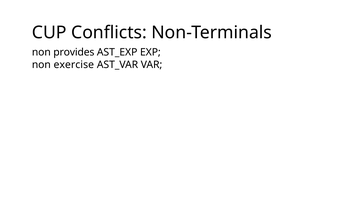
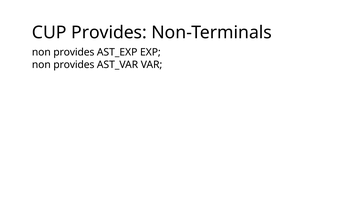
CUP Conflicts: Conflicts -> Provides (109, 32)
exercise: exercise -> provides (74, 65)
